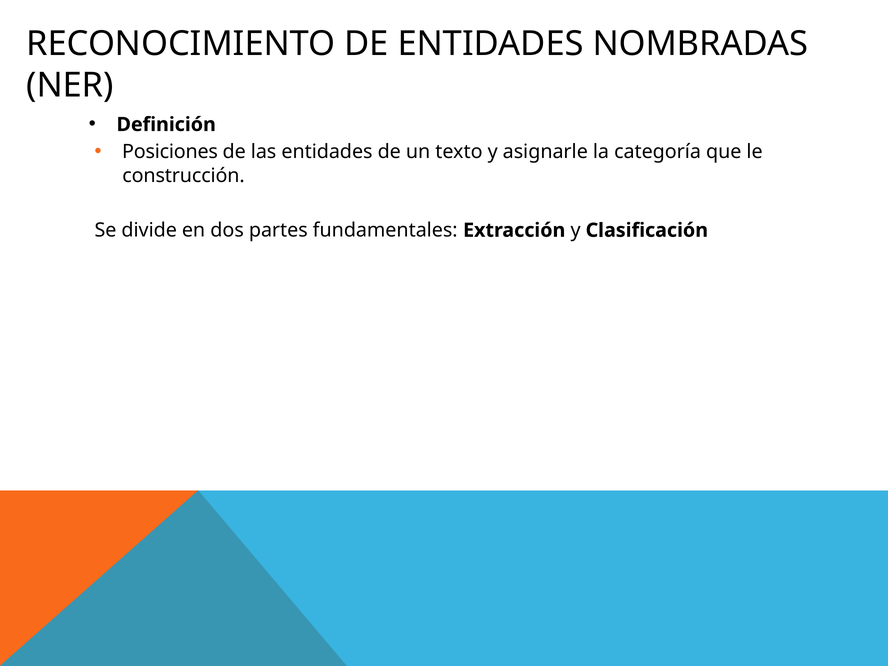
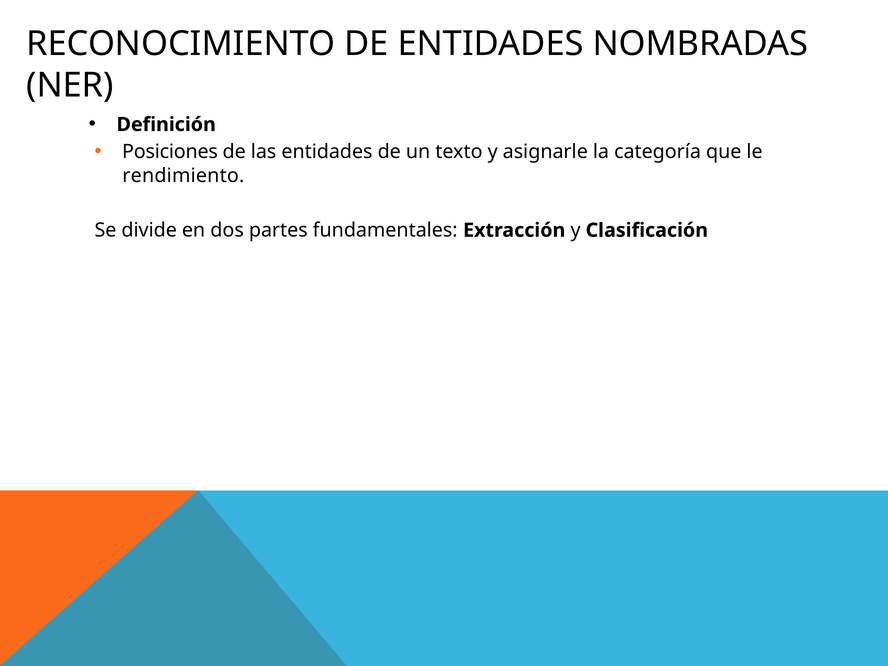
construcción: construcción -> rendimiento (183, 176)
